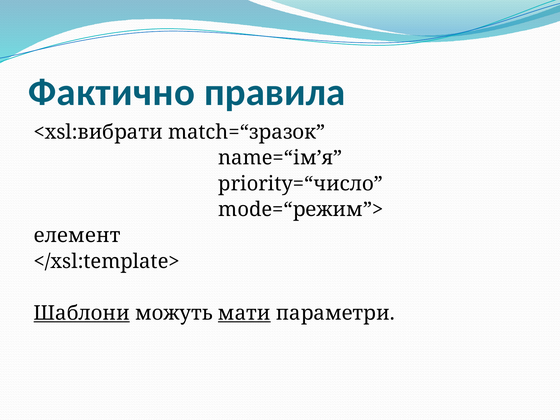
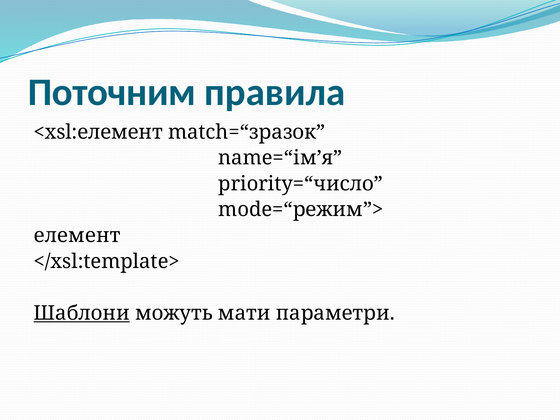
Фактично: Фактично -> Поточним (112, 92)
<xsl:вибрати: <xsl:вибрати -> <xsl:елемент (98, 132)
мати underline: present -> none (244, 313)
